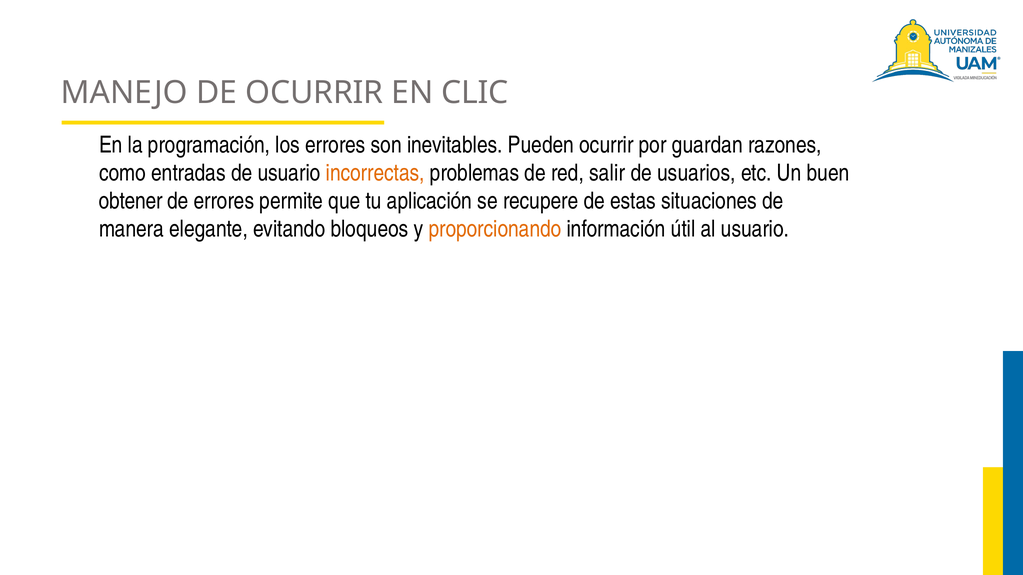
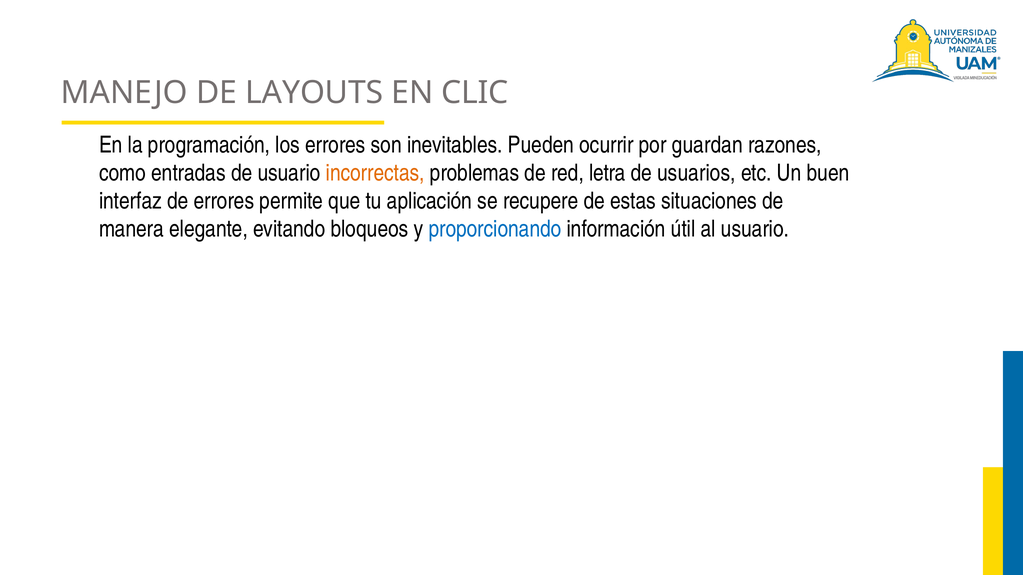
DE OCURRIR: OCURRIR -> LAYOUTS (314, 93)
salir: salir -> letra (607, 173)
obtener: obtener -> interfaz (130, 201)
proporcionando colour: orange -> blue (495, 229)
